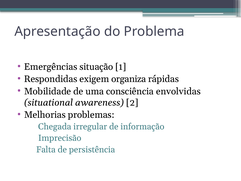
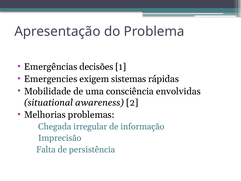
situação: situação -> decisões (96, 67)
Respondidas: Respondidas -> Emergencies (51, 79)
organiza: organiza -> sistemas (129, 79)
